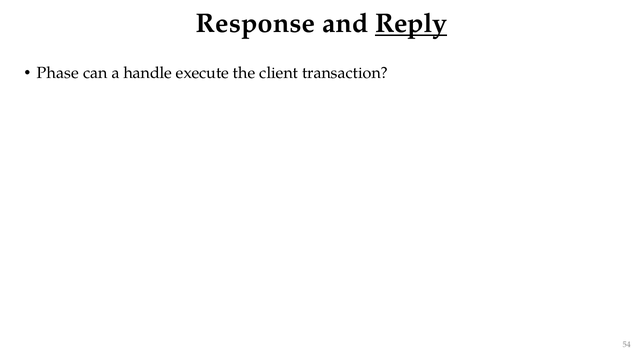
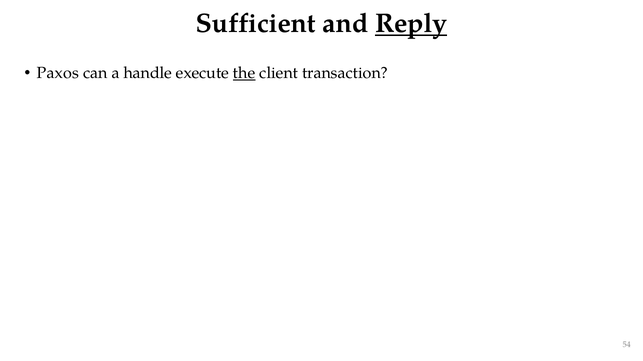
Response: Response -> Sufficient (256, 24)
Phase: Phase -> Paxos (58, 73)
the underline: none -> present (244, 73)
